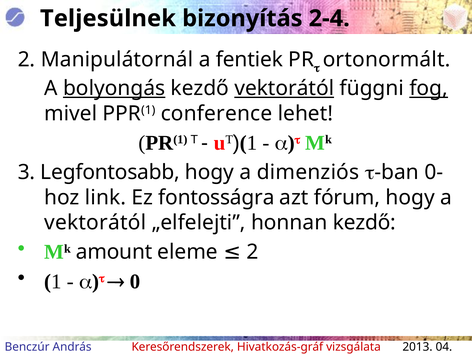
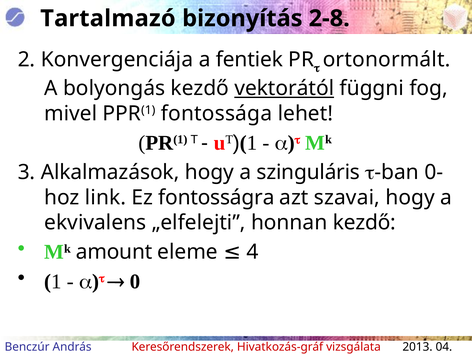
Teljesülnek: Teljesülnek -> Tartalmazó (108, 18)
2-4: 2-4 -> 2-8 (329, 18)
Manipulátornál: Manipulátornál -> Konvergenciája (117, 60)
bolyongás underline: present -> none (114, 88)
fog underline: present -> none (429, 88)
conference: conference -> fontossága (216, 113)
Legfontosabb: Legfontosabb -> Alkalmazások (110, 172)
dimenziós: dimenziós -> szinguláris (308, 172)
fórum: fórum -> szavai (347, 197)
vektorától: vektorától -> ekvivalens (95, 223)
eleme 2: 2 -> 4 (252, 252)
